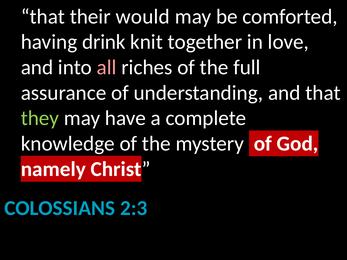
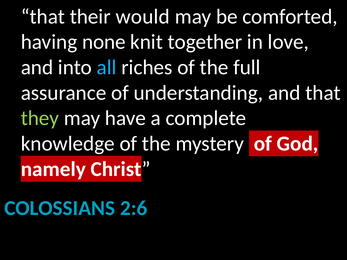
drink: drink -> none (104, 42)
all colour: pink -> light blue (107, 67)
2:3: 2:3 -> 2:6 (134, 208)
